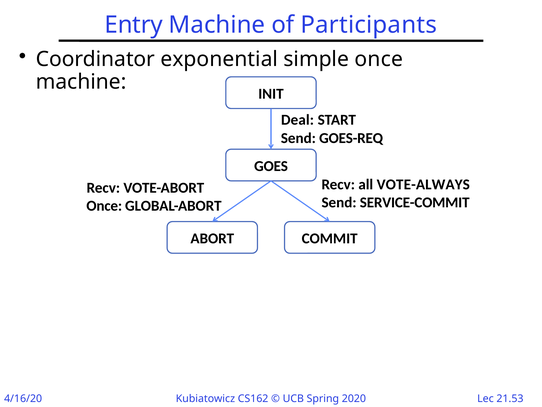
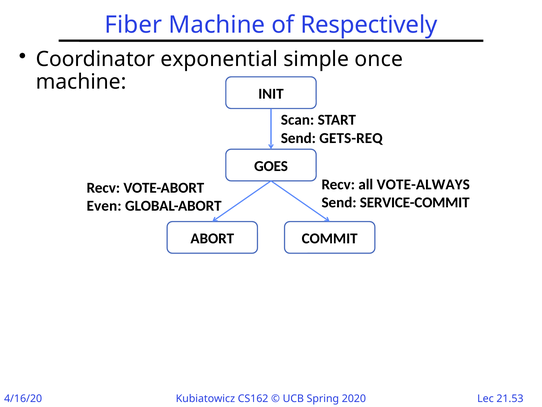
Entry: Entry -> Fiber (133, 25)
Participants: Participants -> Respectively (369, 25)
Deal: Deal -> Scan (298, 120)
GOES-REQ: GOES-REQ -> GETS-REQ (351, 138)
Once: Once -> Even (104, 206)
